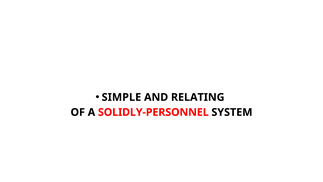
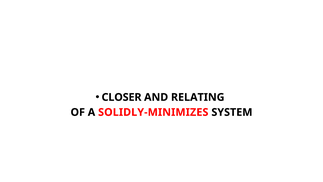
SIMPLE: SIMPLE -> CLOSER (122, 97)
SOLIDLY-PERSONNEL: SOLIDLY-PERSONNEL -> SOLIDLY-MINIMIZES (153, 112)
